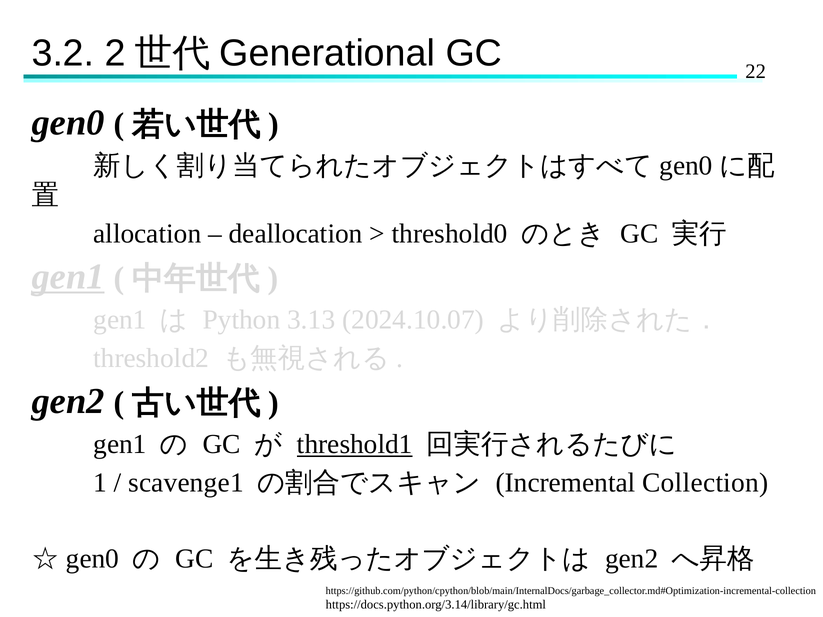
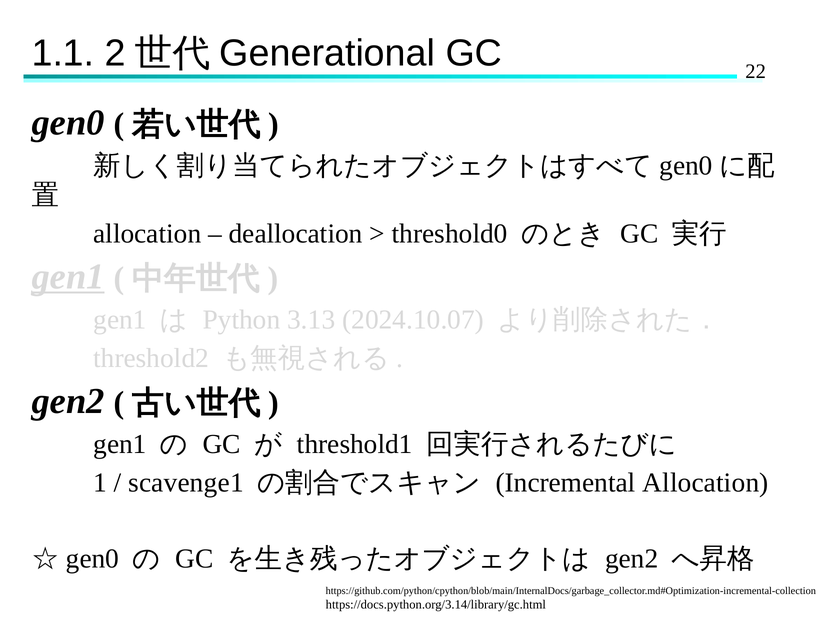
3.2: 3.2 -> 1.1 (63, 53)
threshold1 underline: present -> none (355, 445)
Incremental Collection: Collection -> Allocation (705, 483)
